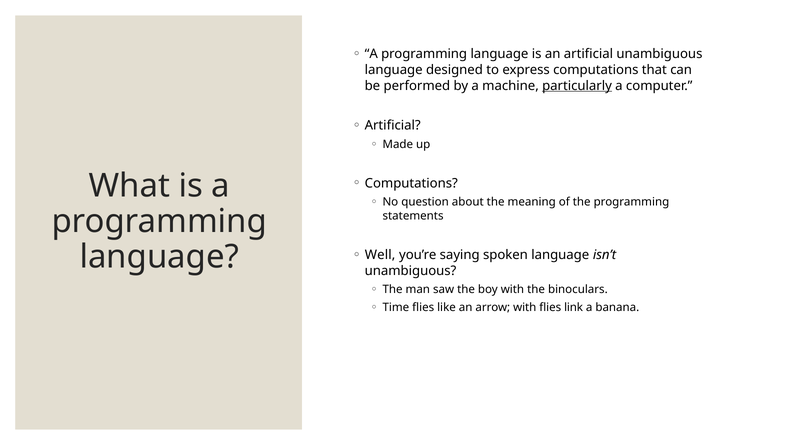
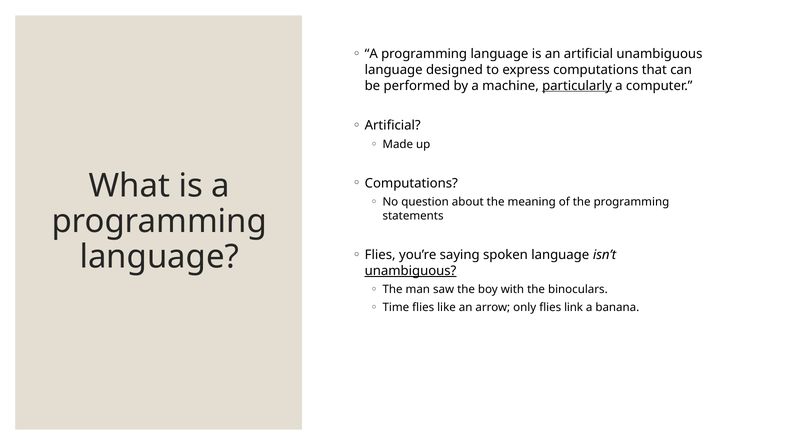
Well: Well -> Flies (380, 255)
unambiguous underline: none -> present (411, 271)
arrow with: with -> only (525, 308)
